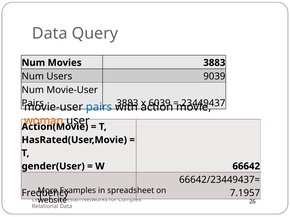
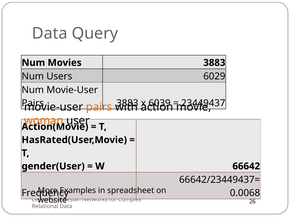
9039: 9039 -> 6029 (214, 76)
pairs colour: blue -> orange (99, 107)
7.1957: 7.1957 -> 0.0068 (245, 193)
